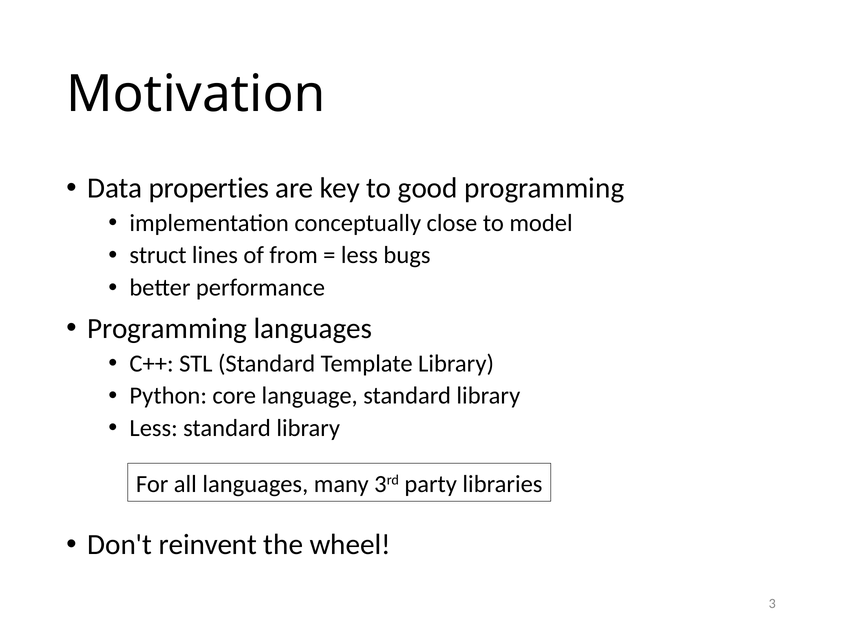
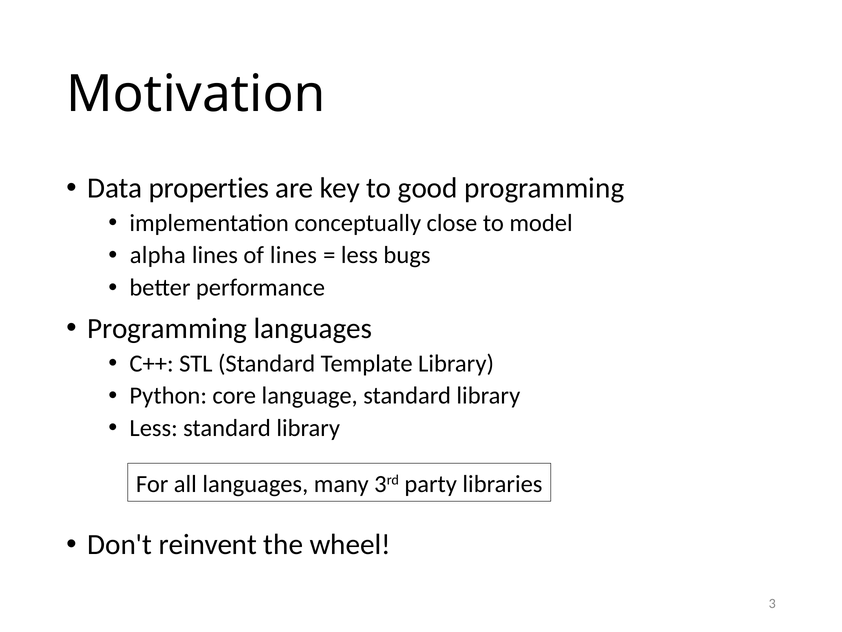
struct: struct -> alpha (158, 255)
of from: from -> lines (293, 255)
